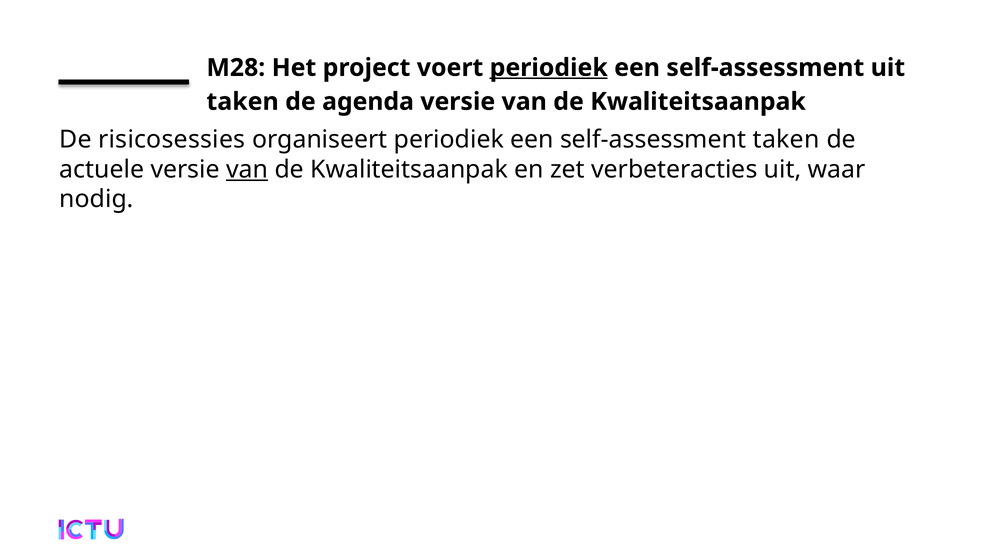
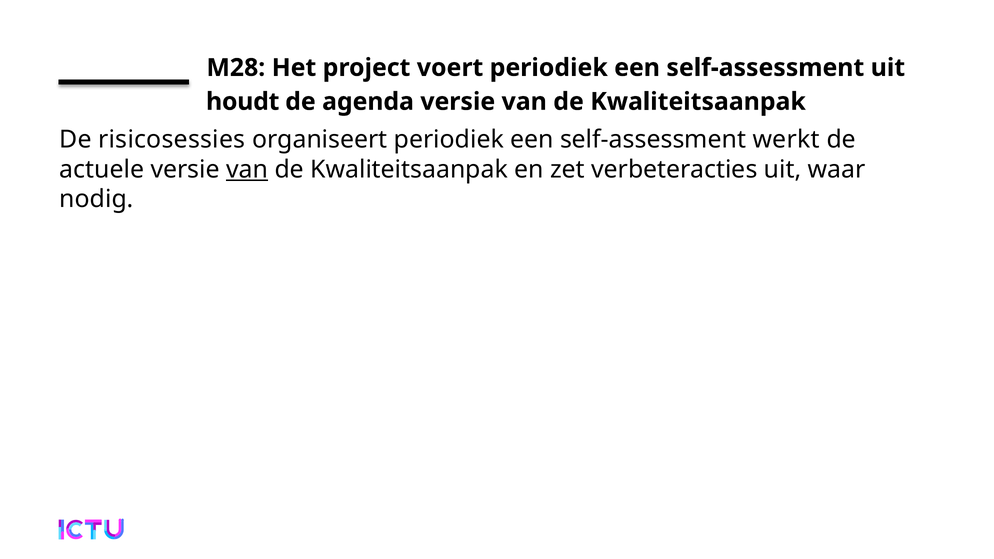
periodiek underline: present -> none (549, 68)
taken: taken -> houdt (243, 102)
self-assessment taken: taken -> werkt (786, 140)
